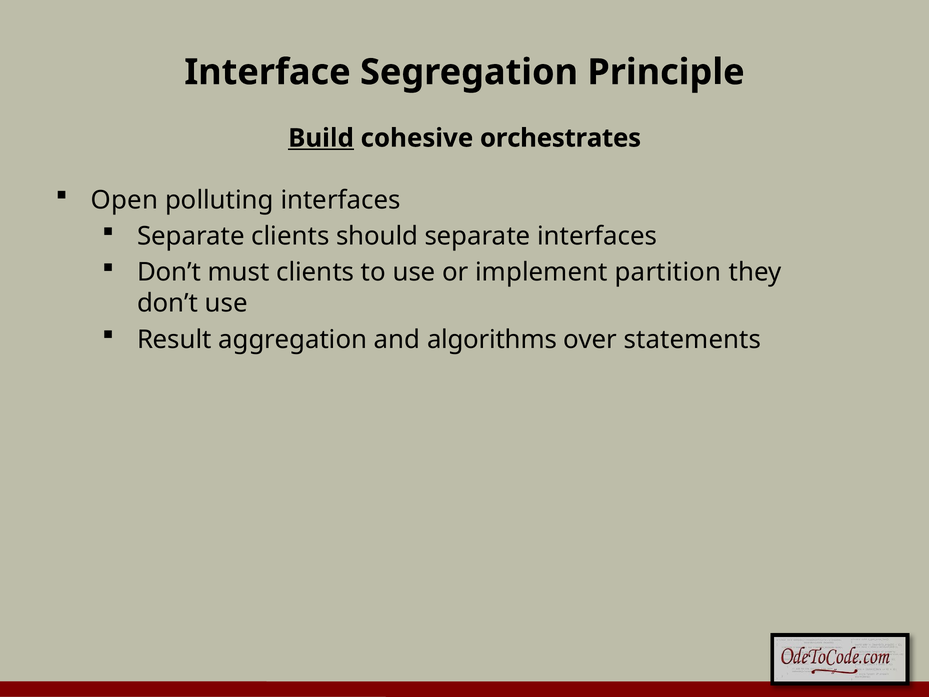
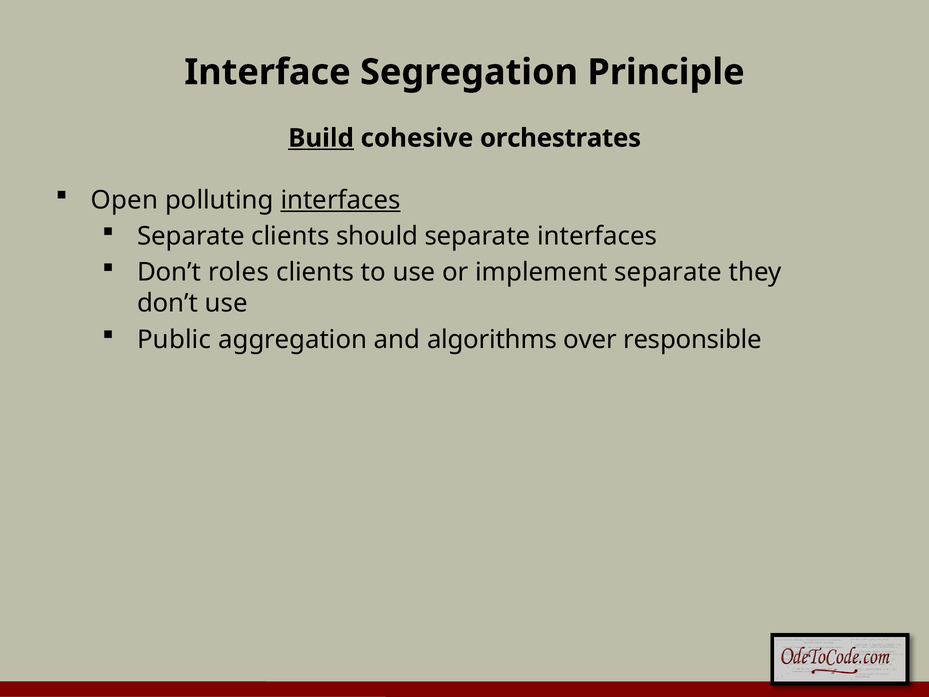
interfaces underline: none -> present (340, 200)
must: must -> roles (238, 272)
implement partition: partition -> separate (668, 272)
Result: Result -> Public (174, 339)
statements: statements -> responsible (693, 339)
